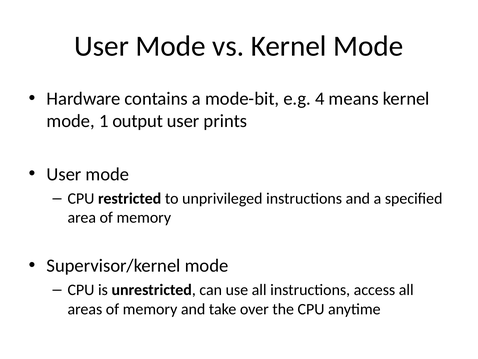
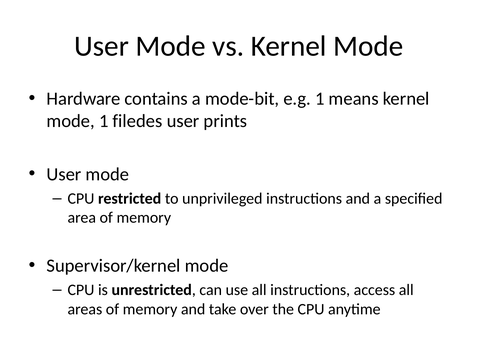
e.g 4: 4 -> 1 (320, 98)
output: output -> filedes (138, 121)
